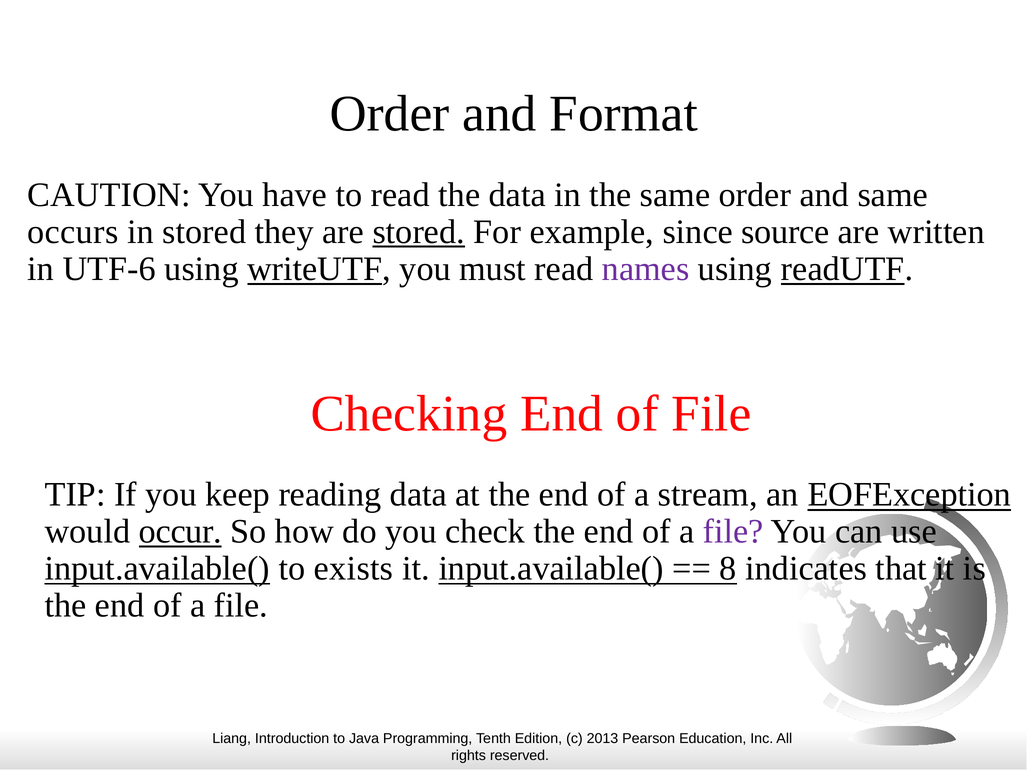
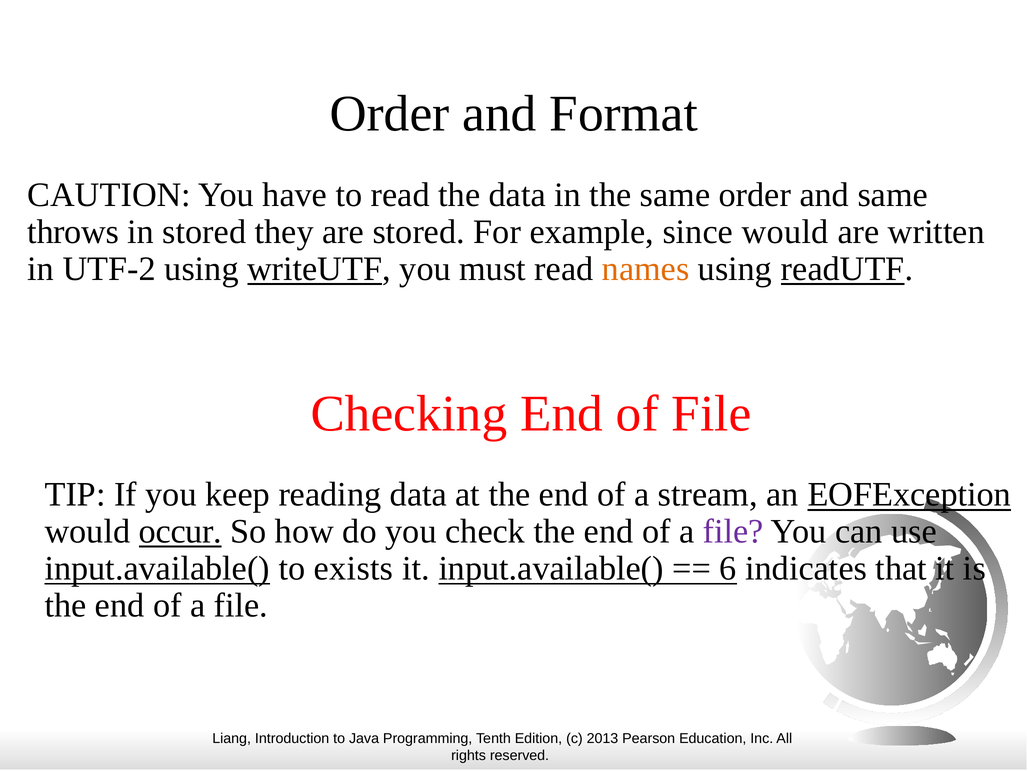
occurs: occurs -> throws (73, 232)
stored underline: present -> none (419, 232)
since source: source -> would (785, 232)
UTF-6: UTF-6 -> UTF-2 (109, 269)
names colour: purple -> orange (646, 269)
8: 8 -> 6 (728, 569)
